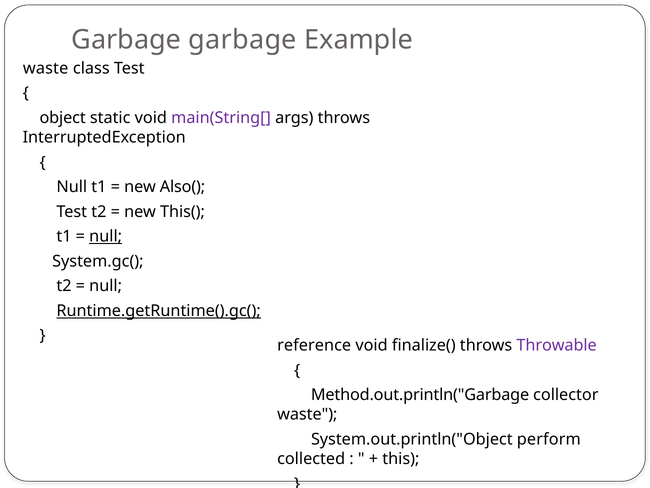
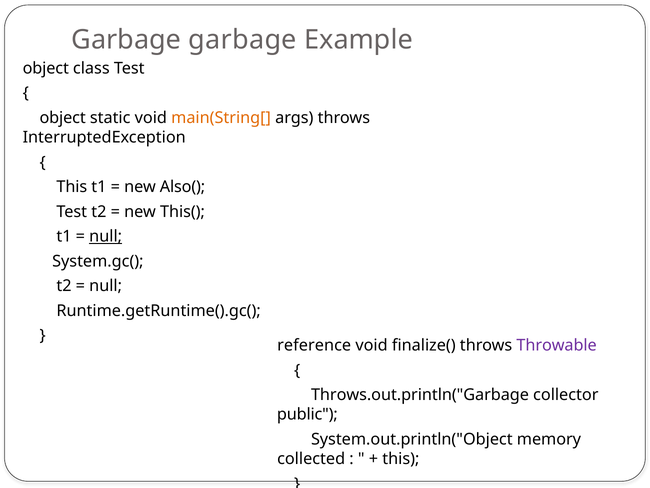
waste: waste -> object (46, 68)
main(String[ colour: purple -> orange (221, 118)
Null: Null -> This (72, 187)
Runtime.getRuntime().gc( underline: present -> none (159, 310)
Method.out.println("Garbage: Method.out.println("Garbage -> Throws.out.println("Garbage (420, 395)
waste: waste -> public (307, 414)
perform: perform -> memory (549, 439)
